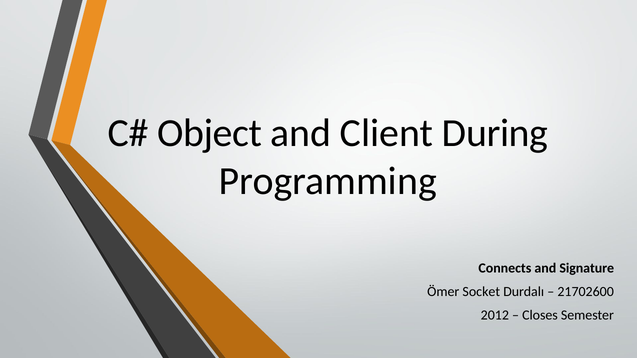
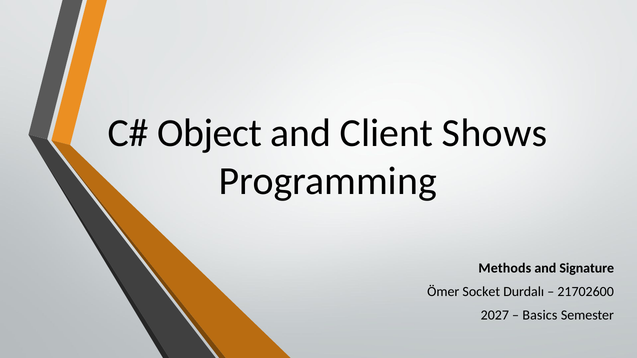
During: During -> Shows (495, 133)
Connects: Connects -> Methods (505, 268)
2012: 2012 -> 2027 (495, 315)
Closes: Closes -> Basics (540, 315)
